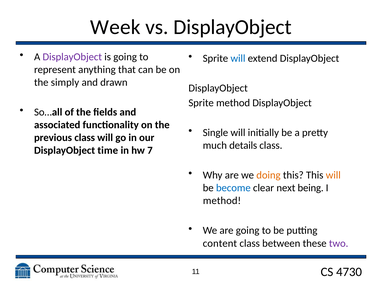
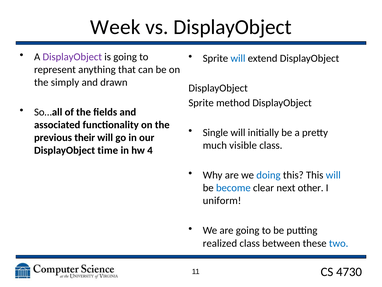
previous class: class -> their (85, 137)
details: details -> visible (243, 145)
7: 7 -> 4 (150, 150)
doing colour: orange -> blue (268, 175)
will colour: orange -> blue (333, 175)
being: being -> other (311, 188)
method: method -> uniform (222, 200)
content: content -> realized (220, 243)
two colour: purple -> blue (339, 243)
